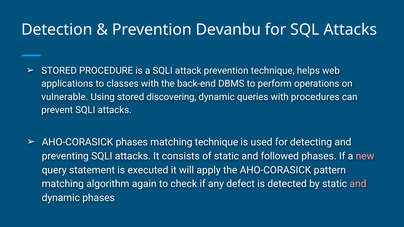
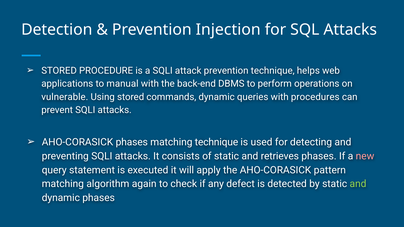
Devanbu: Devanbu -> Injection (228, 30)
classes: classes -> manual (122, 84)
discovering: discovering -> commands (171, 97)
followed: followed -> retrieves (280, 156)
and colour: pink -> light green (358, 184)
